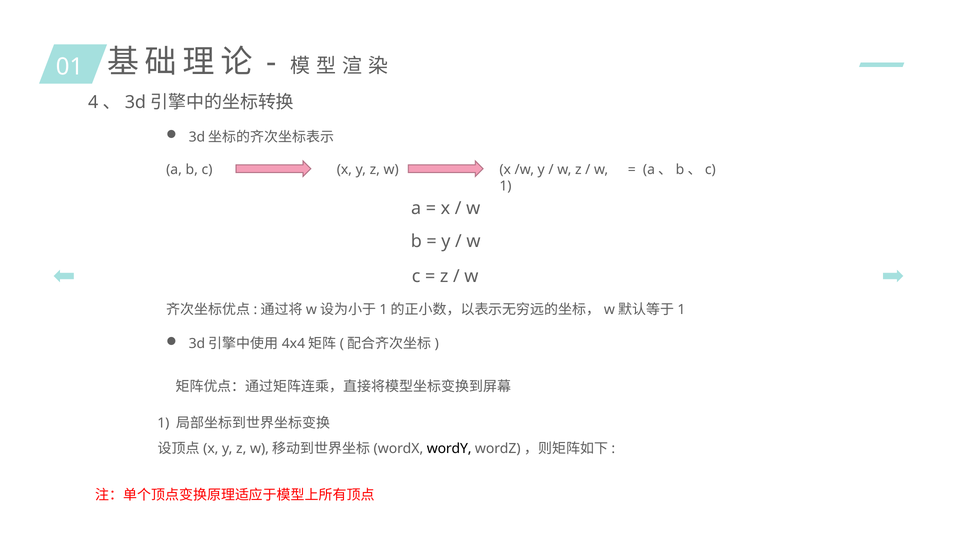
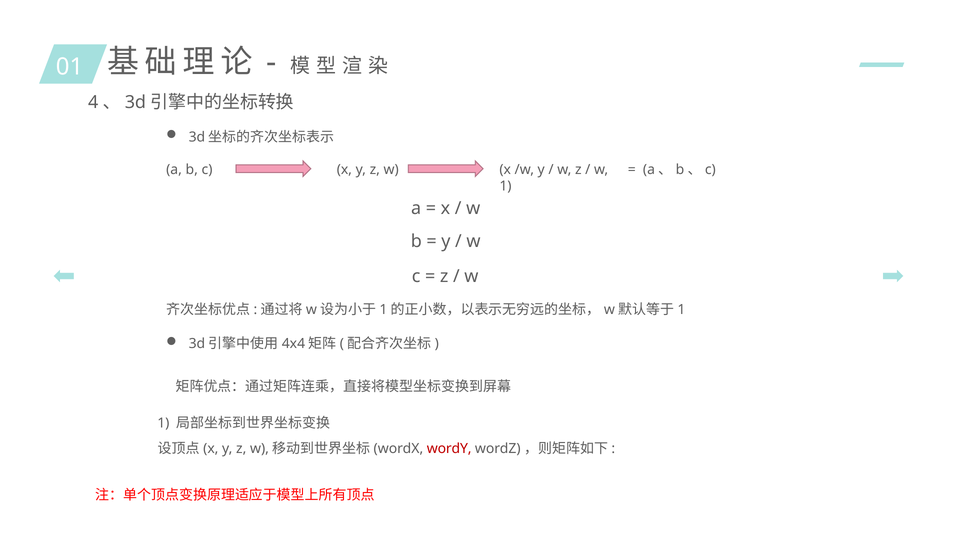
wordY colour: black -> red (449, 449)
